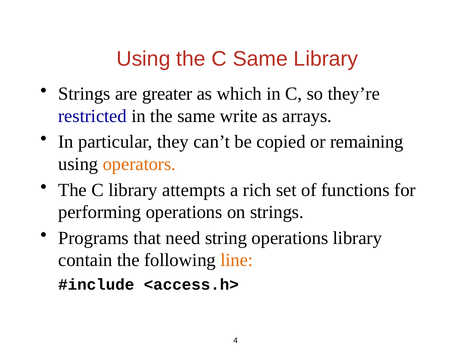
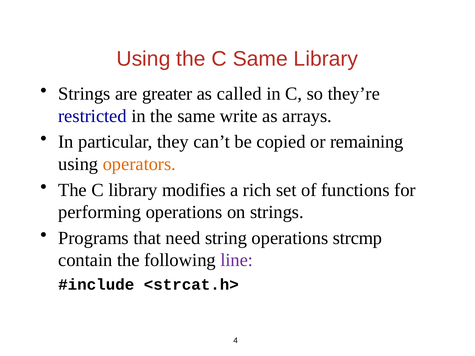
which: which -> called (239, 94)
attempts: attempts -> modifies (194, 190)
operations library: library -> strcmp (358, 238)
line colour: orange -> purple (237, 260)
<access.h>: <access.h> -> <strcat.h> (191, 285)
